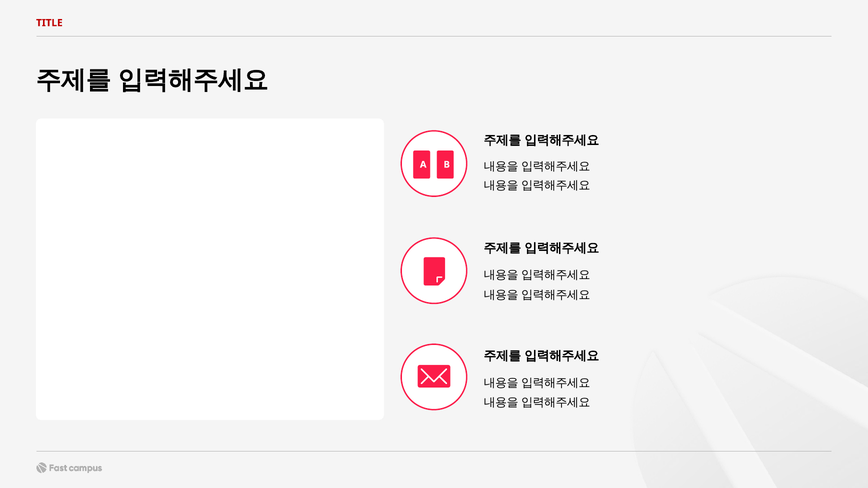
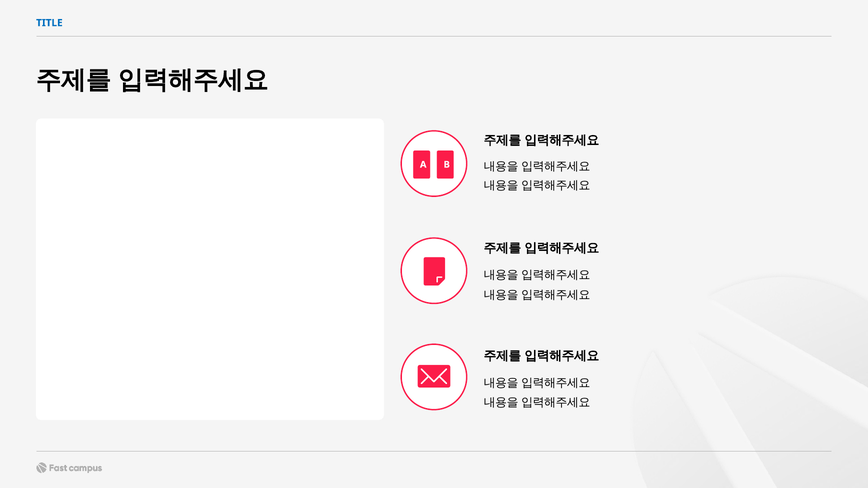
TITLE colour: red -> blue (49, 23)
